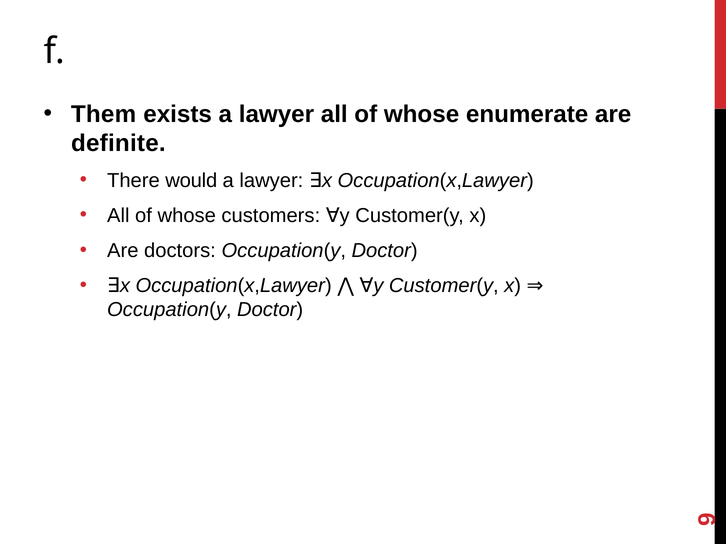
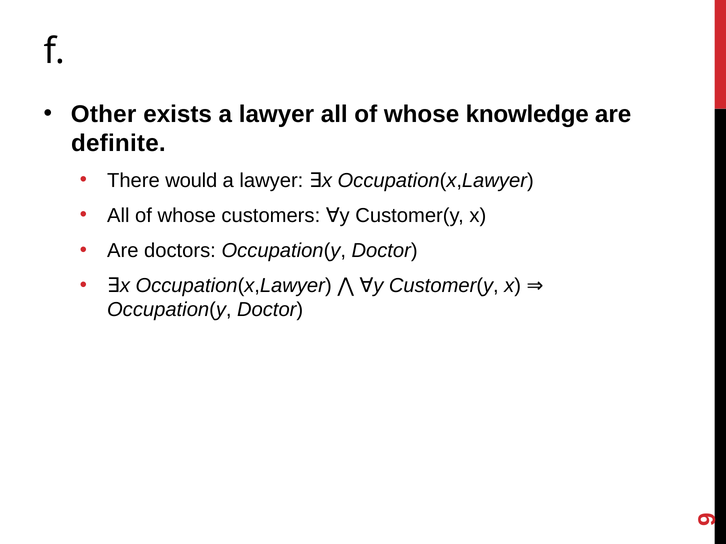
Them: Them -> Other (104, 114)
enumerate: enumerate -> knowledge (527, 114)
